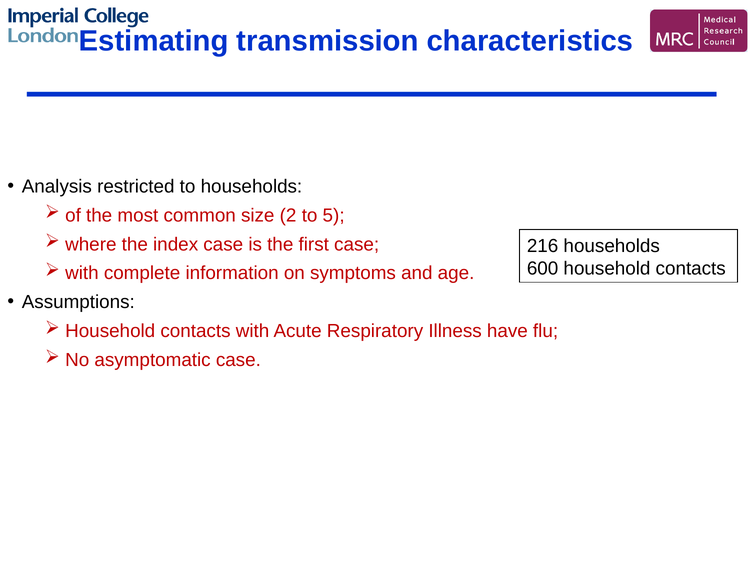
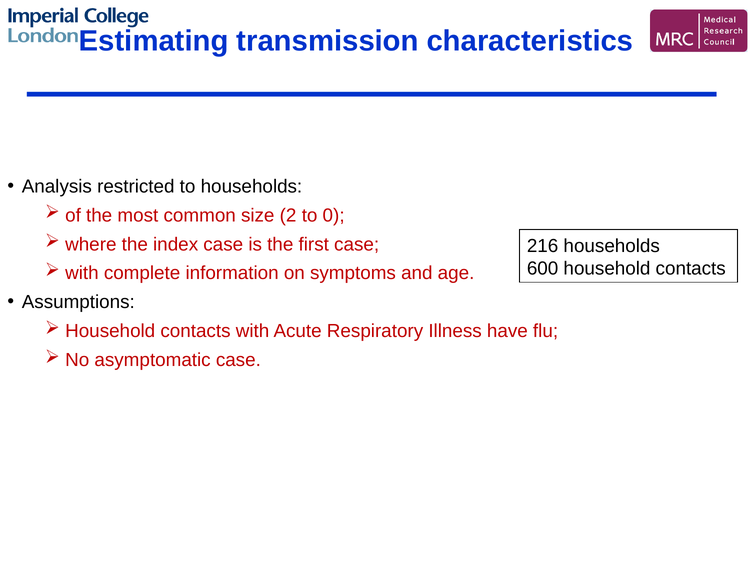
5: 5 -> 0 (334, 215)
